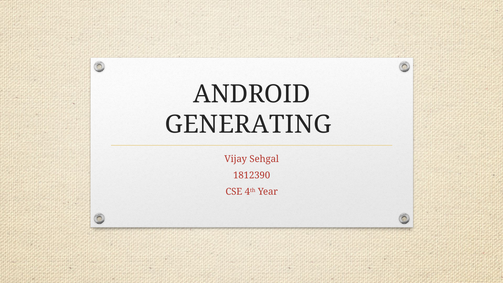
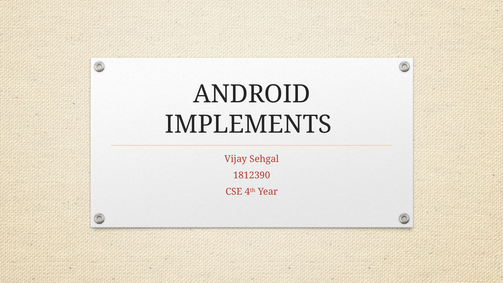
GENERATING: GENERATING -> IMPLEMENTS (248, 124)
